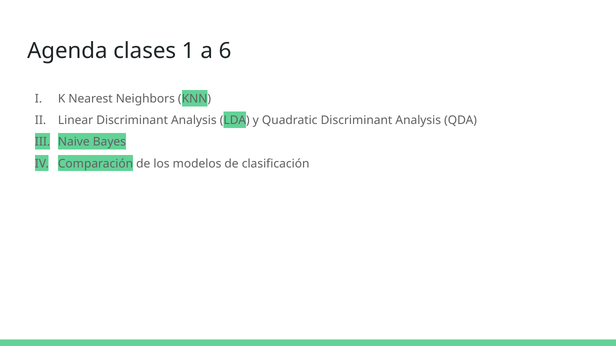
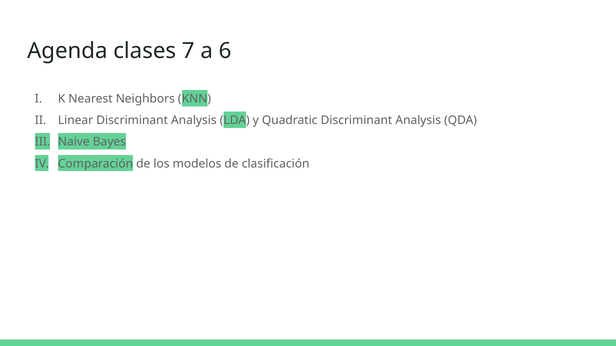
1: 1 -> 7 (188, 51)
